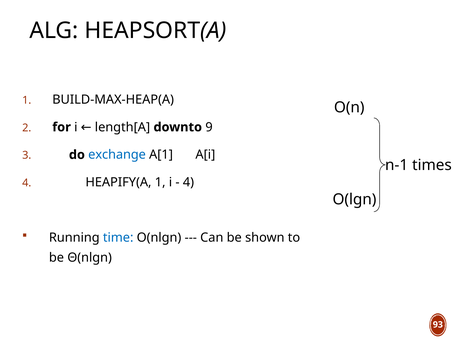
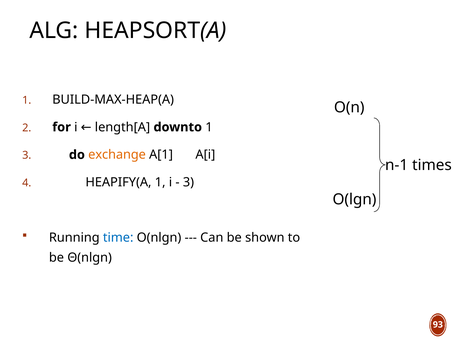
downto 9: 9 -> 1 (209, 127)
exchange colour: blue -> orange (117, 154)
4: 4 -> 3 (188, 182)
